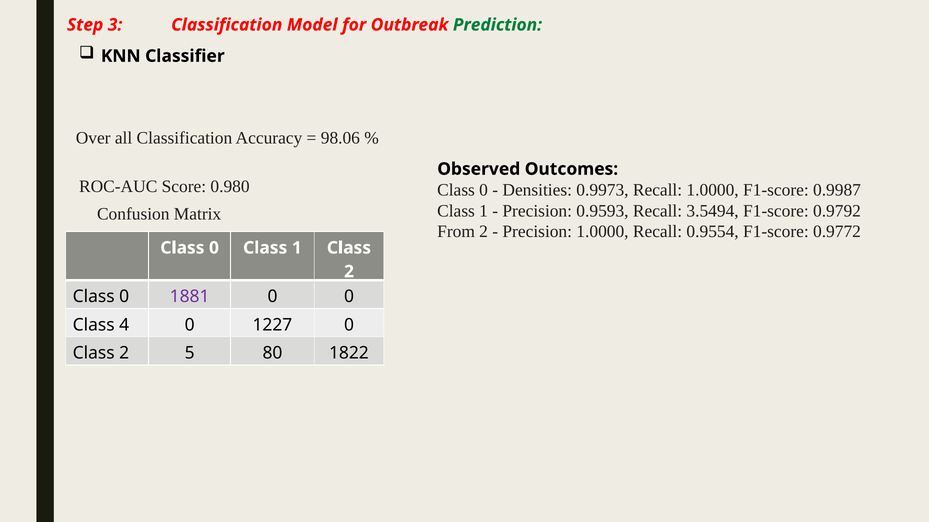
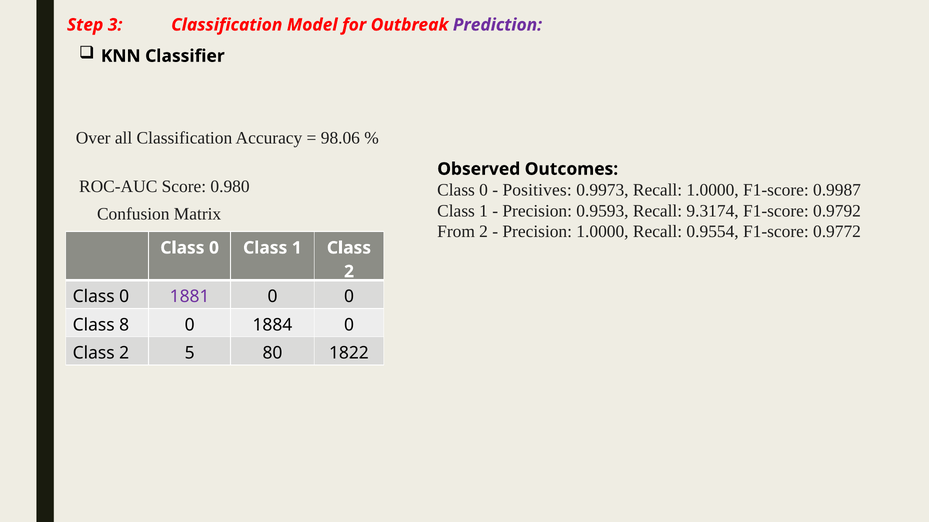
Prediction colour: green -> purple (497, 25)
Densities: Densities -> Positives (537, 190)
3.5494: 3.5494 -> 9.3174 (713, 211)
4: 4 -> 8 (124, 325)
1227: 1227 -> 1884 (272, 325)
